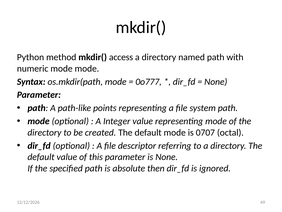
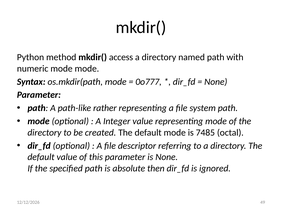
points: points -> rather (105, 108)
0707: 0707 -> 7485 (205, 132)
